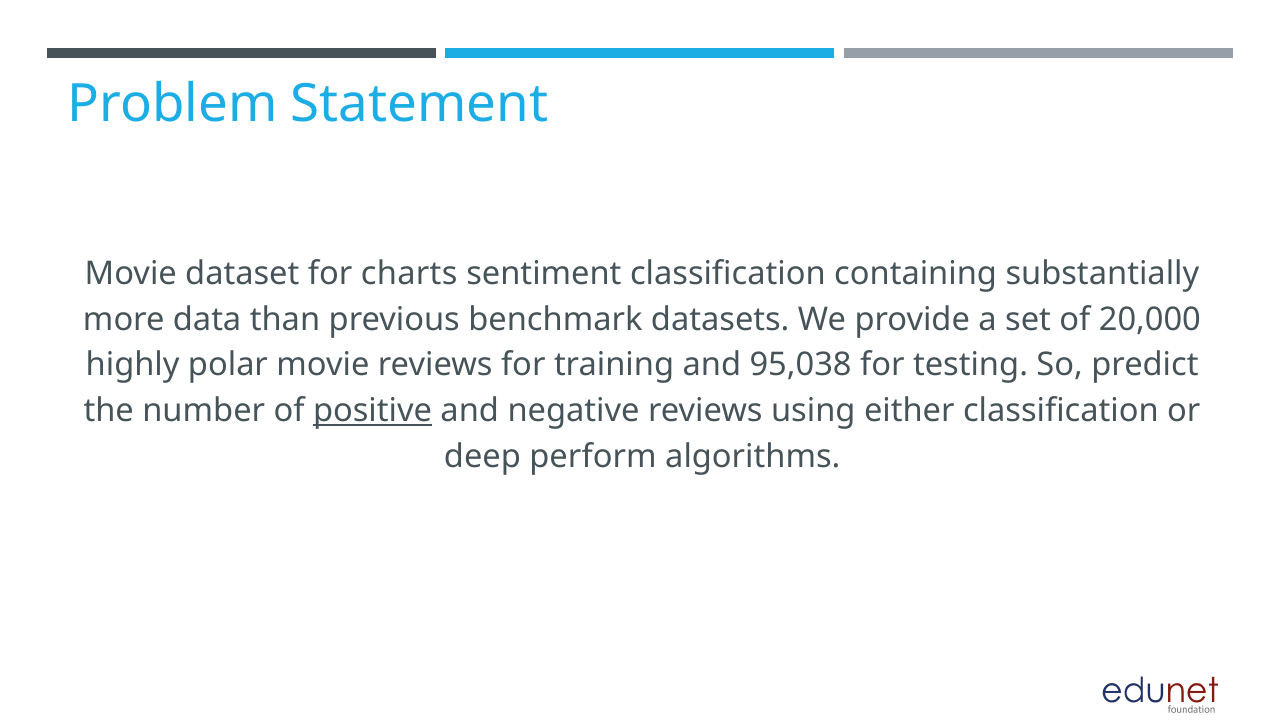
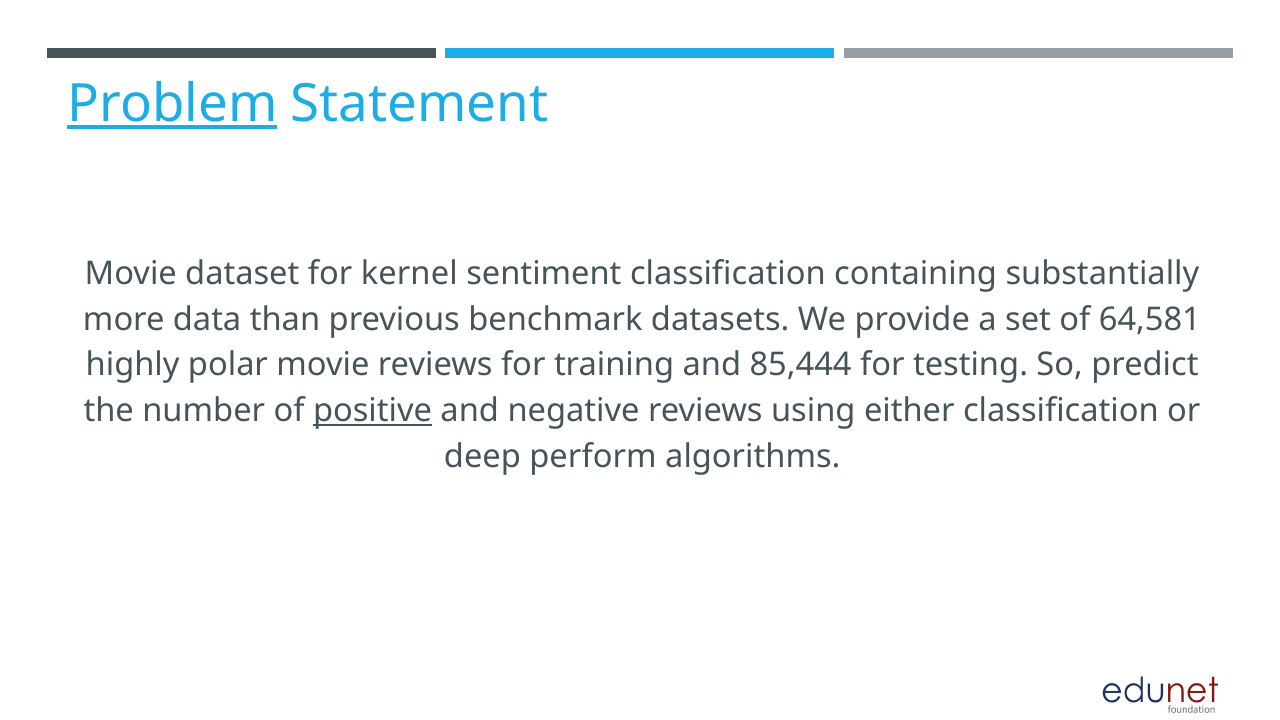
Problem underline: none -> present (172, 104)
charts: charts -> kernel (409, 274)
20,000: 20,000 -> 64,581 (1150, 319)
95,038: 95,038 -> 85,444 (801, 365)
